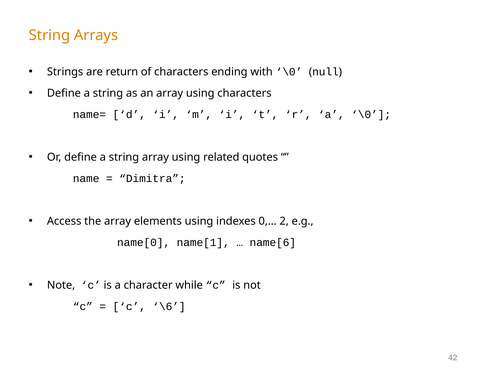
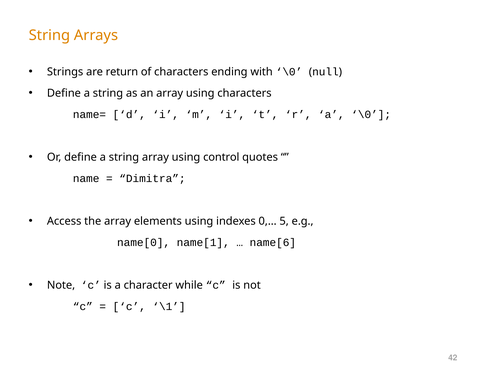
related: related -> control (221, 157)
2: 2 -> 5 (284, 221)
\6: \6 -> \1 (169, 307)
